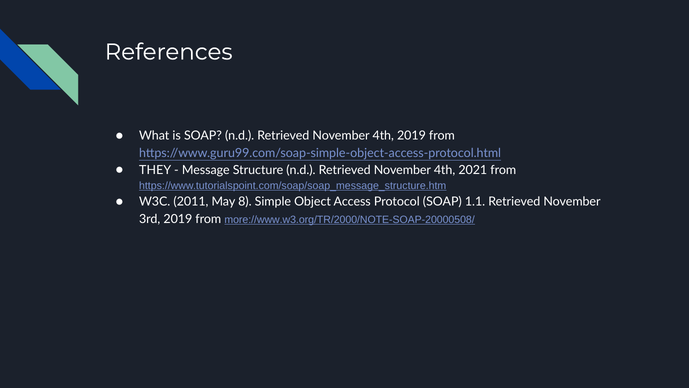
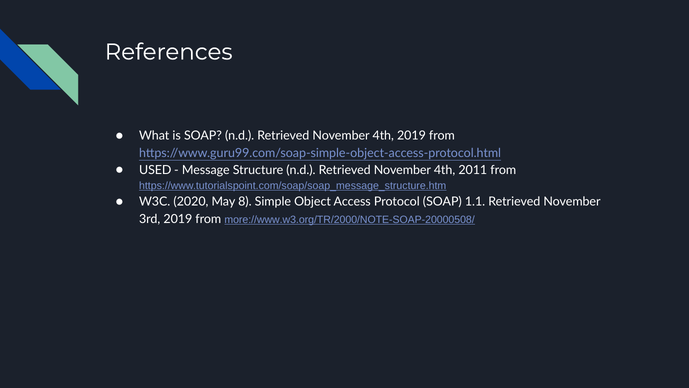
THEY: THEY -> USED (155, 170)
2021: 2021 -> 2011 (473, 170)
2011: 2011 -> 2020 (191, 202)
